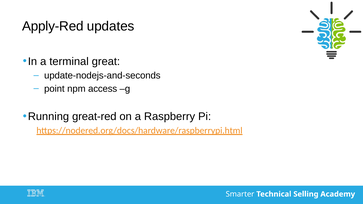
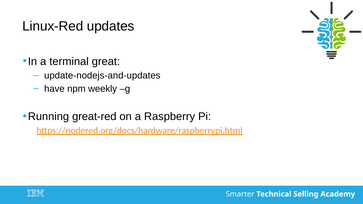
Apply-Red: Apply-Red -> Linux-Red (53, 26)
update-nodejs-and-seconds: update-nodejs-and-seconds -> update-nodejs-and-updates (102, 76)
point: point -> have (54, 89)
access: access -> weekly (103, 89)
